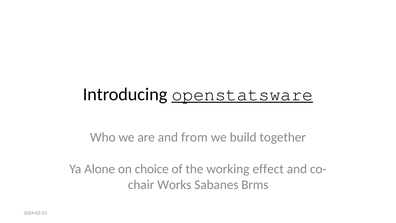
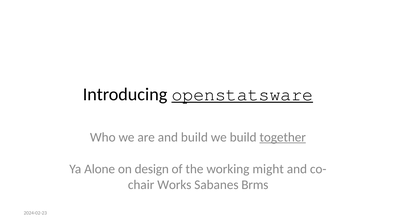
and from: from -> build (194, 137)
together underline: none -> present (283, 137)
choice: choice -> design (152, 169)
effect: effect -> might (268, 169)
